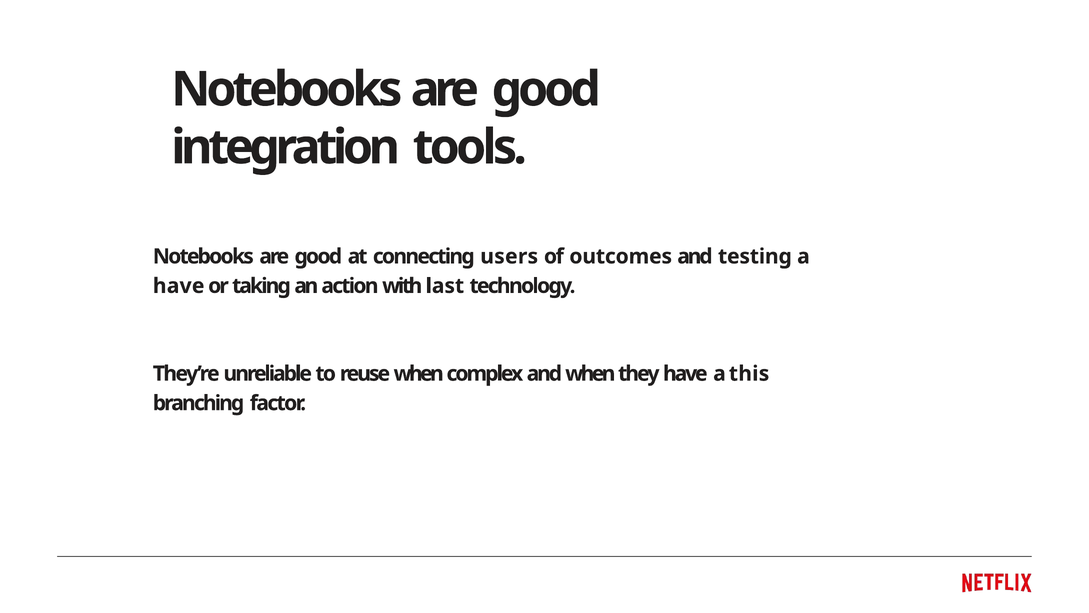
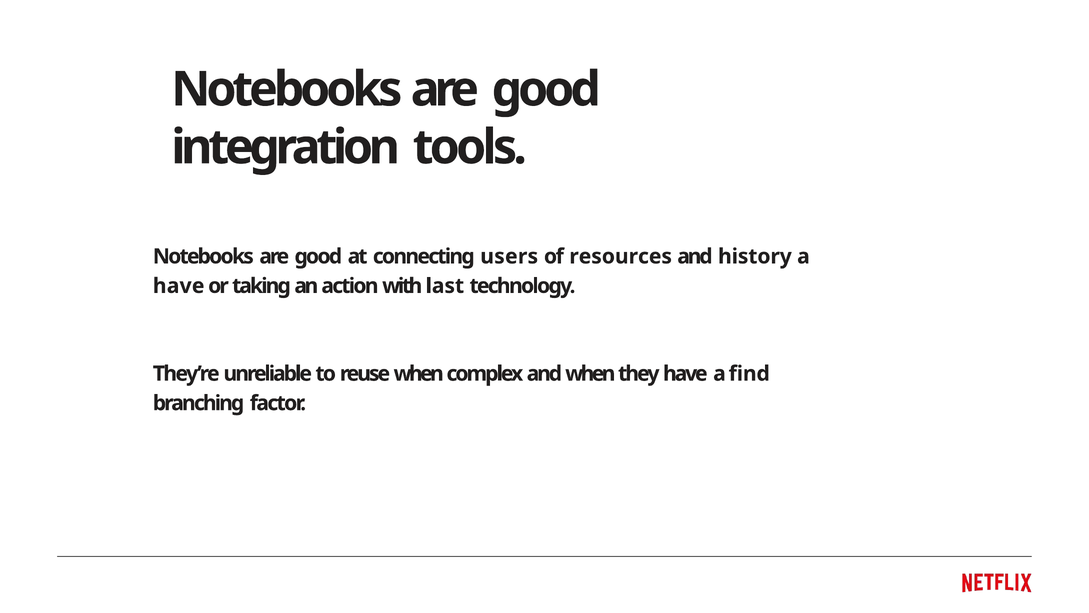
outcomes: outcomes -> resources (621, 256)
testing: testing -> history (755, 256)
this: this -> find (749, 373)
